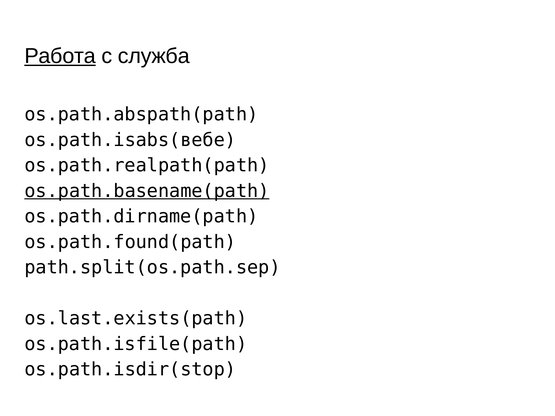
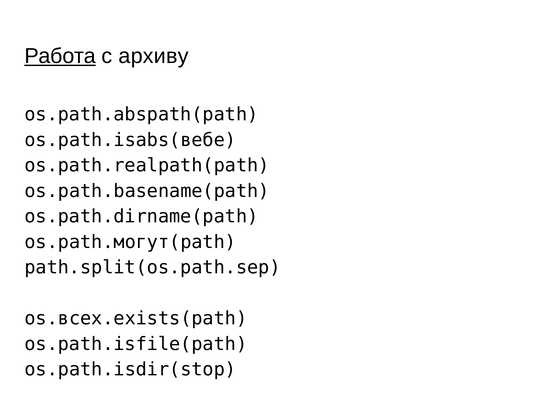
служба: служба -> архиву (154, 56)
os.path.basename(path underline: present -> none (147, 191)
os.path.found(path: os.path.found(path -> os.path.могут(path (130, 242)
os.last.exists(path: os.last.exists(path -> os.всех.exists(path (136, 319)
